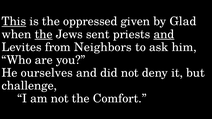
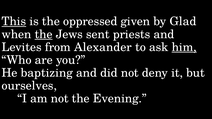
and underline: present -> none (164, 34)
Neighbors: Neighbors -> Alexander (103, 47)
him underline: none -> present (184, 47)
ourselves: ourselves -> baptizing (47, 73)
challenge: challenge -> ourselves (29, 86)
Comfort: Comfort -> Evening (120, 99)
